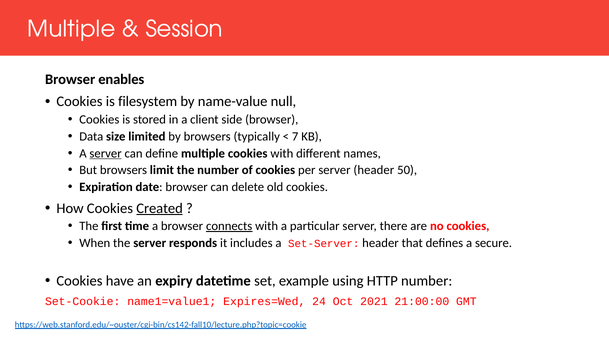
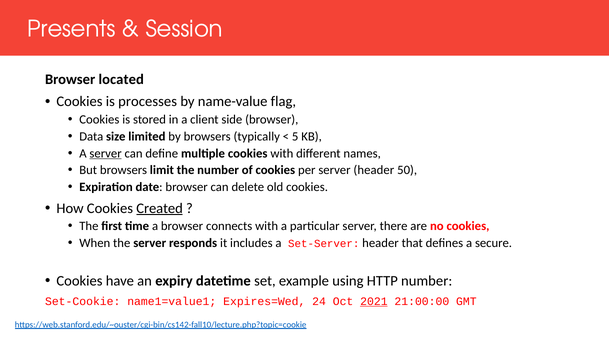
Multiple: Multiple -> Presents (72, 29)
enables: enables -> located (121, 79)
filesystem: filesystem -> processes (148, 102)
null: null -> flag (283, 102)
7: 7 -> 5 (295, 136)
connects underline: present -> none (229, 226)
2021 underline: none -> present (374, 301)
